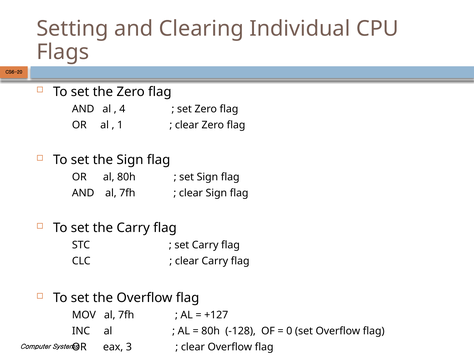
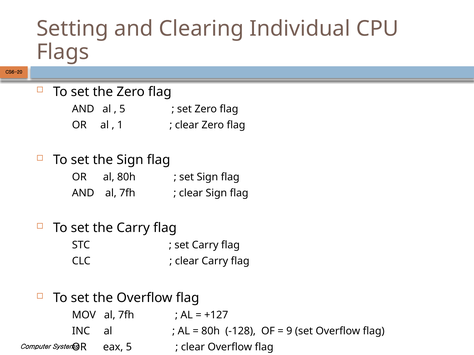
4: 4 -> 5 (122, 109)
0: 0 -> 9 (289, 332)
eax 3: 3 -> 5 (129, 347)
